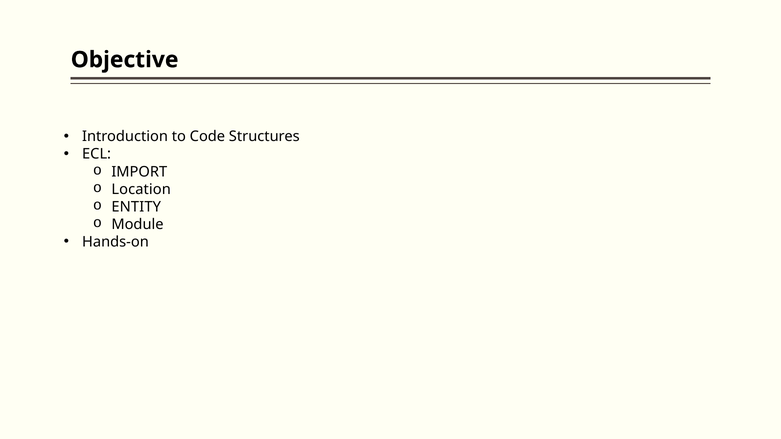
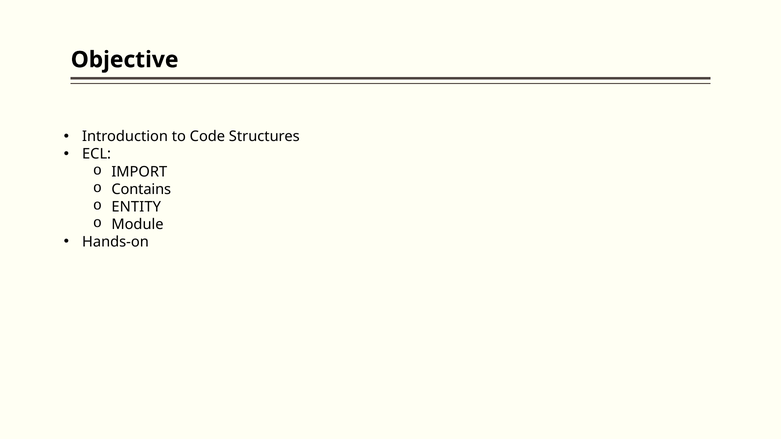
Location: Location -> Contains (141, 189)
